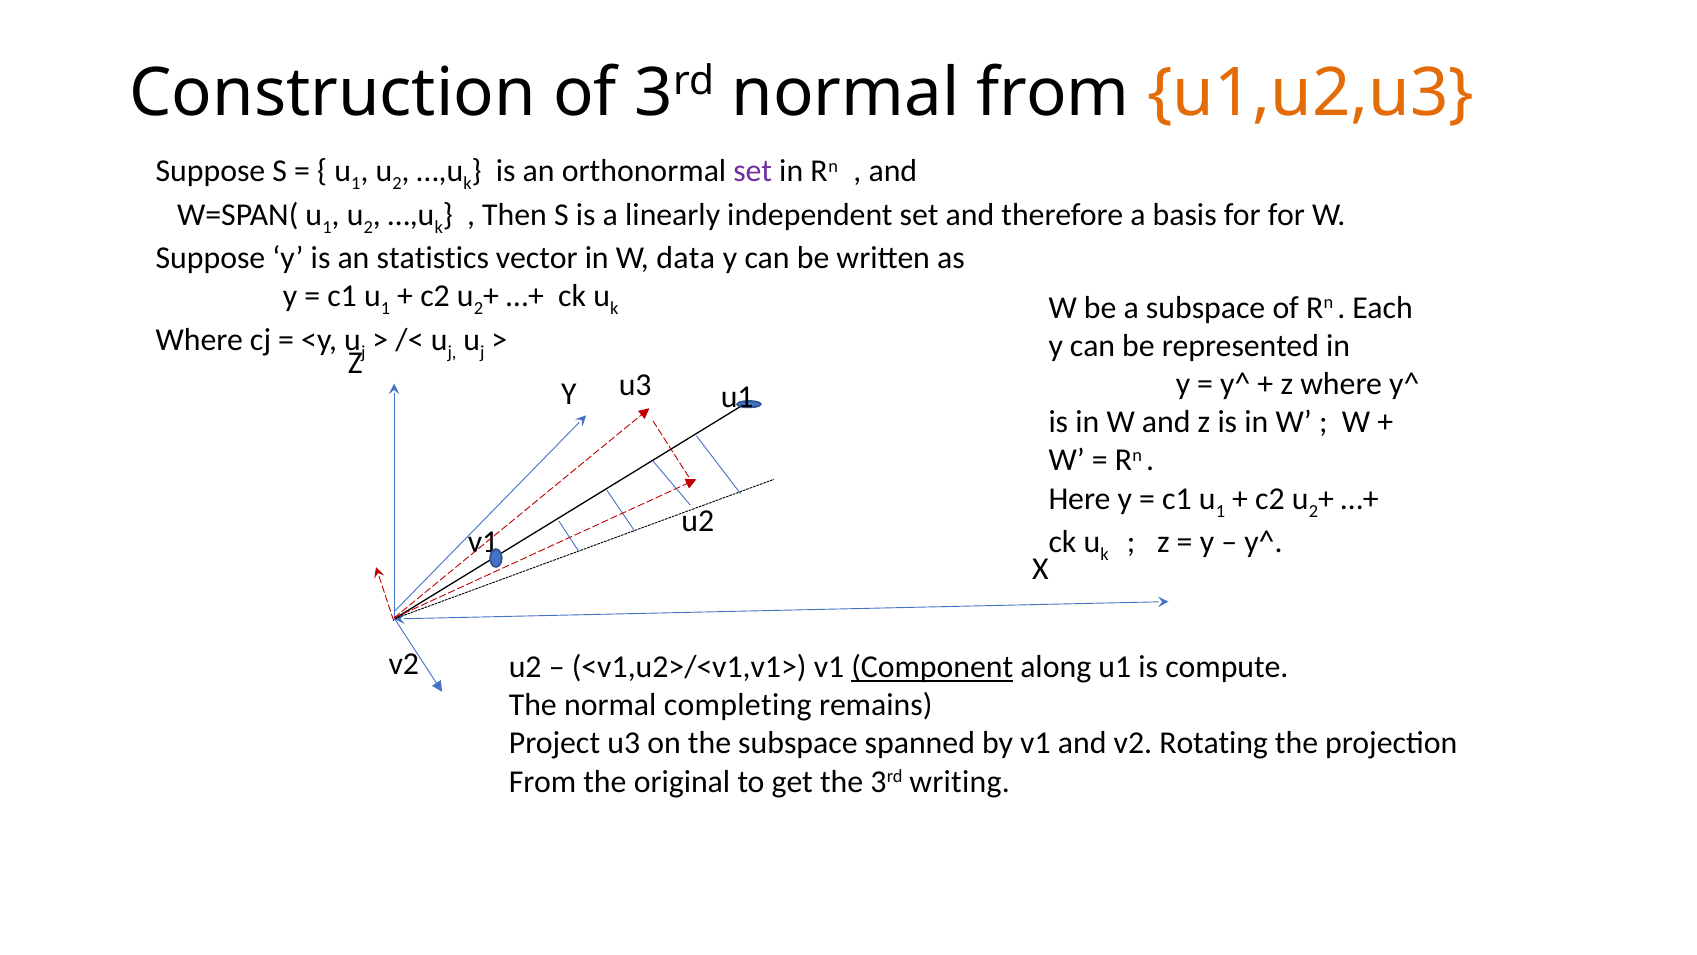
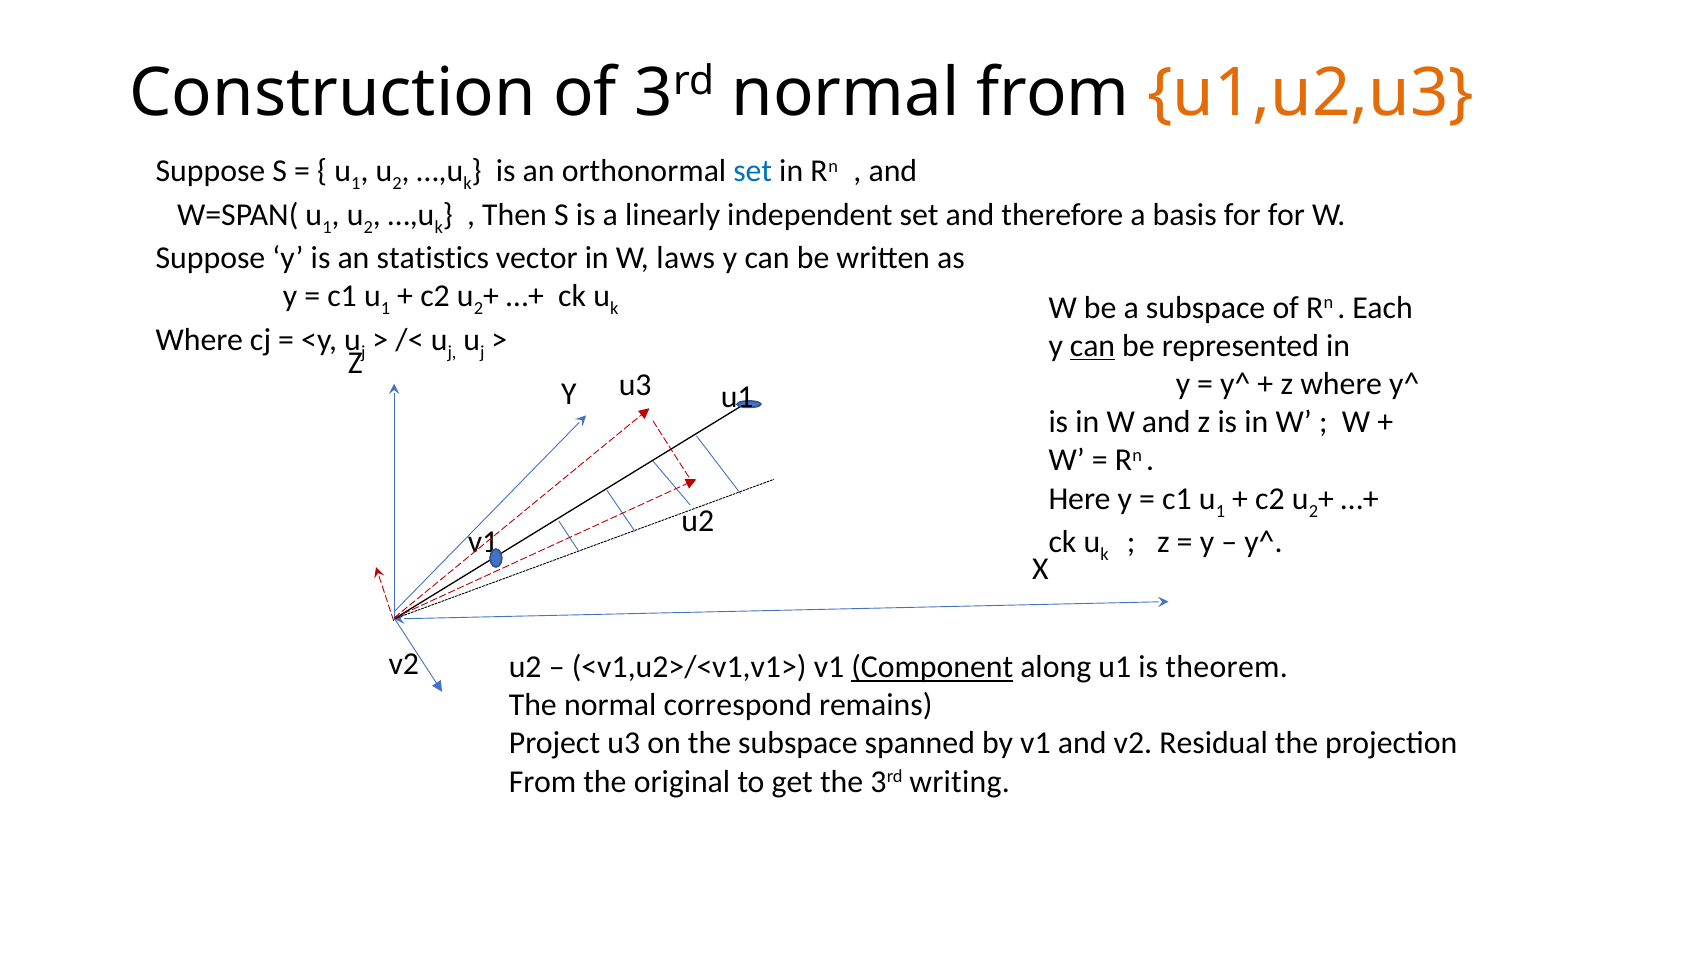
set colour: purple -> blue (753, 171)
data: data -> laws (686, 258)
can underline: none -> present (1093, 346)
compute: compute -> theorem (1227, 667)
completing: completing -> correspond (738, 705)
Rotating: Rotating -> Residual (1214, 743)
